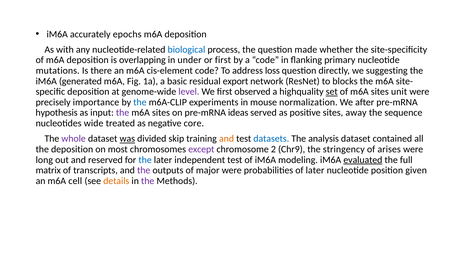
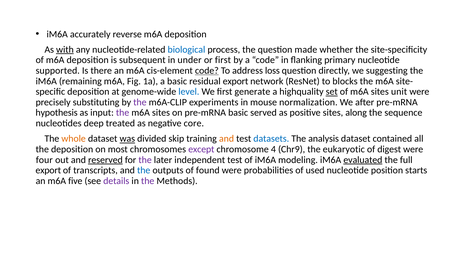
epochs: epochs -> reverse (127, 34)
with underline: none -> present (65, 50)
overlapping: overlapping -> subsequent (142, 60)
mutations: mutations -> supported (58, 71)
code underline: none -> present (207, 71)
generated: generated -> remaining (80, 81)
level colour: purple -> blue (189, 92)
observed: observed -> generate (252, 92)
importance: importance -> substituting (96, 102)
the colour: blue -> purple (140, 102)
pre-mRNA ideas: ideas -> basic (238, 113)
away: away -> along (356, 113)
wide: wide -> deep (94, 123)
whole colour: purple -> orange (74, 139)
2: 2 -> 4 (273, 149)
stringency: stringency -> eukaryotic (344, 149)
arises: arises -> digest (389, 149)
long: long -> four (44, 160)
reserved underline: none -> present (105, 160)
the colour: blue -> purple (145, 160)
matrix: matrix -> export (48, 170)
the colour: purple -> blue (144, 170)
major: major -> found (208, 170)
of later: later -> used (315, 170)
given: given -> starts (416, 170)
cell: cell -> five (75, 181)
details colour: orange -> purple (116, 181)
